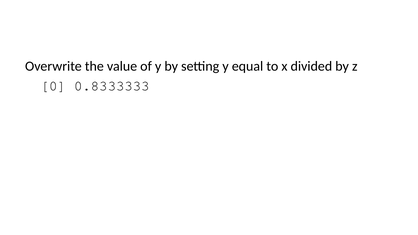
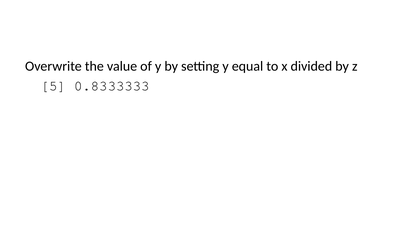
0: 0 -> 5 (53, 86)
